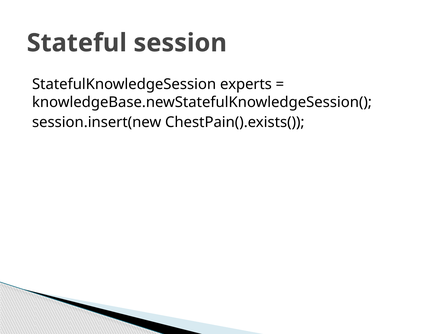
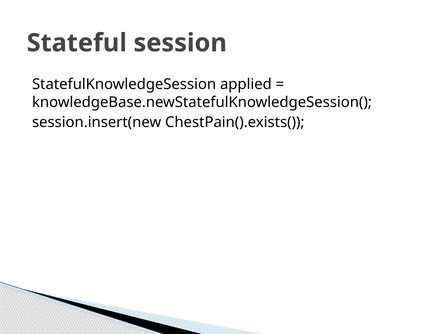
experts: experts -> applied (246, 84)
